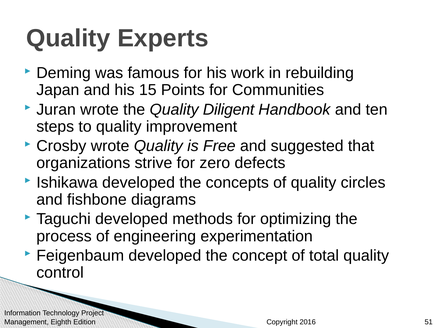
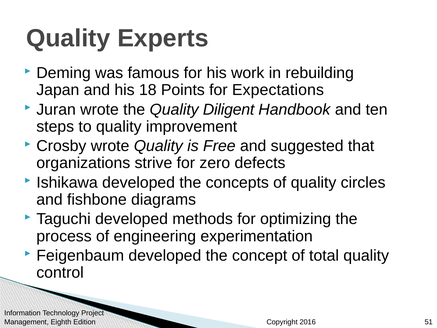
15: 15 -> 18 (148, 90)
Communities: Communities -> Expectations (278, 90)
